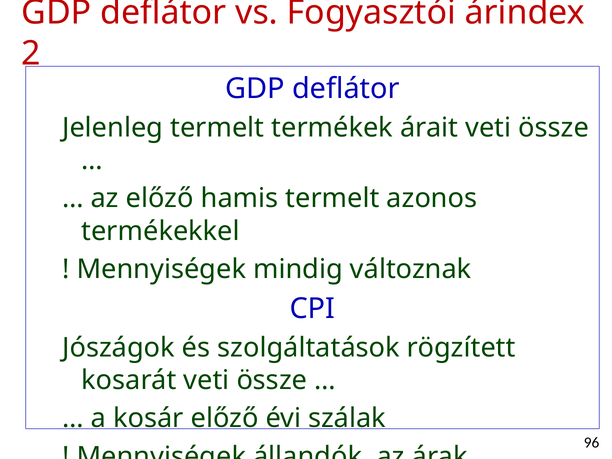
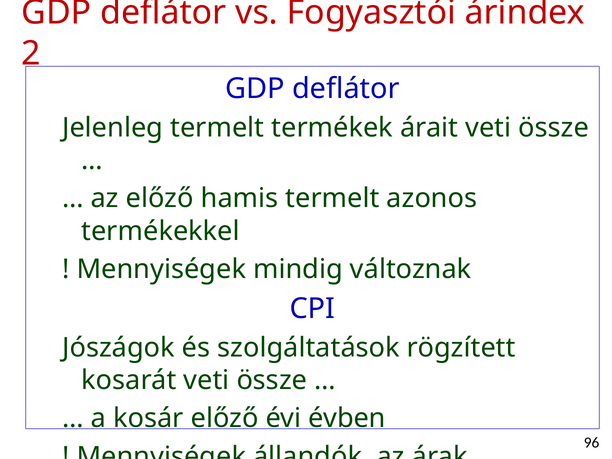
szálak: szálak -> évben (347, 418)
